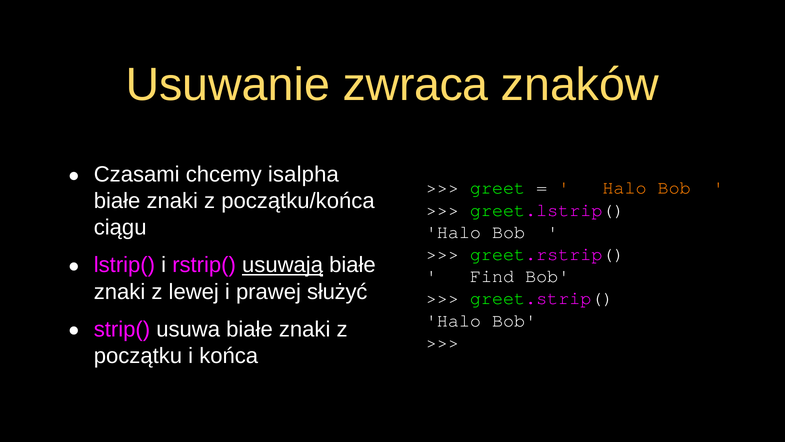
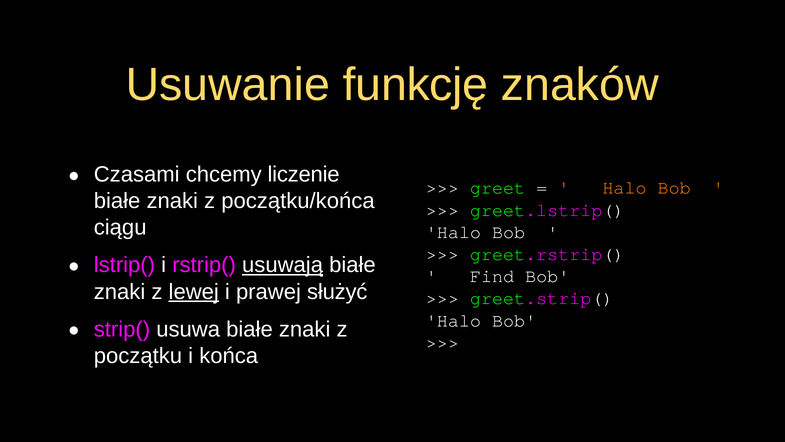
zwraca: zwraca -> funkcję (416, 85)
isalpha: isalpha -> liczenie (304, 174)
lewej underline: none -> present (194, 291)
